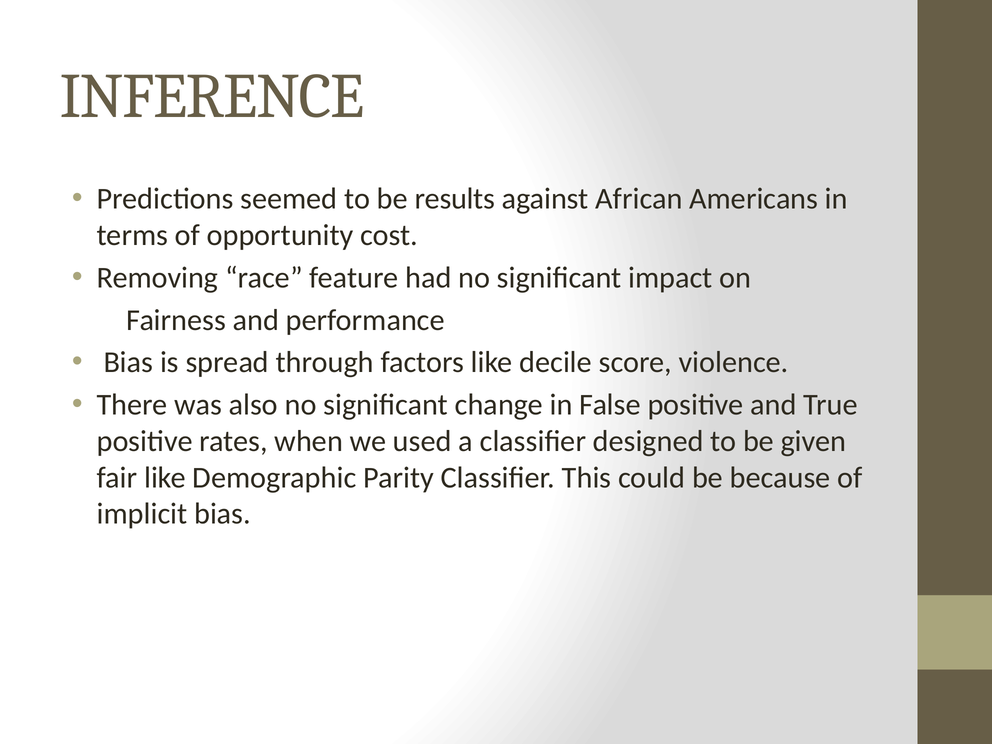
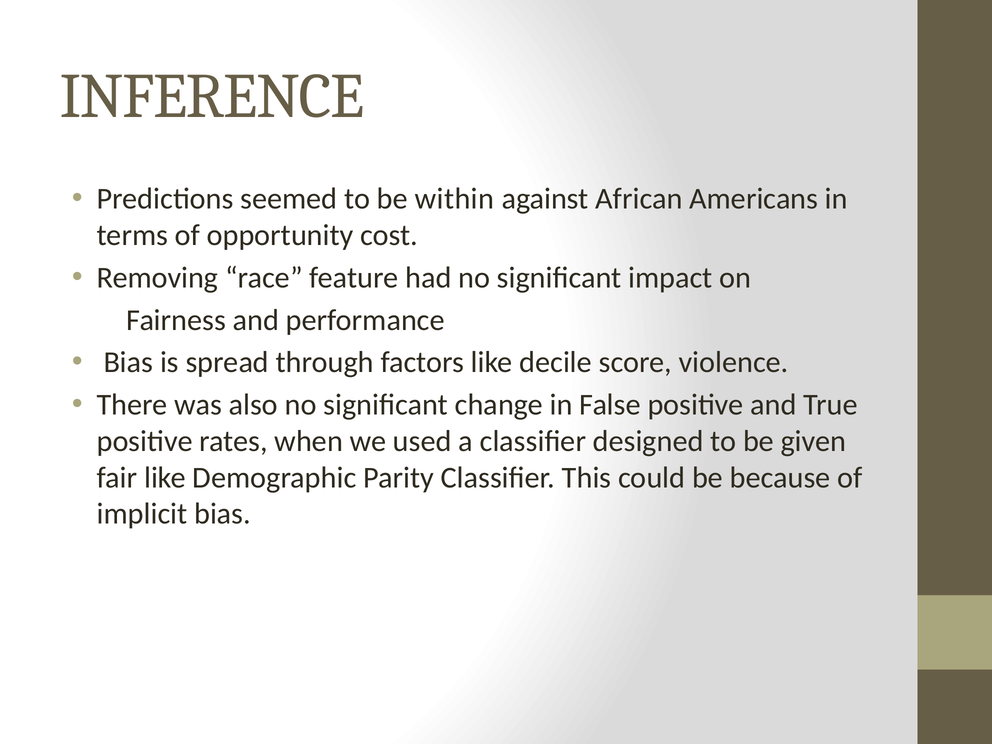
results: results -> within (454, 199)
